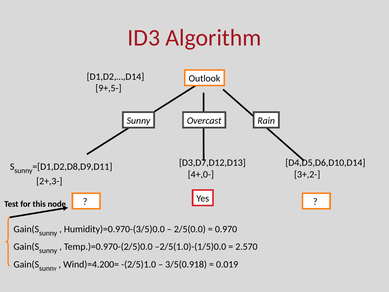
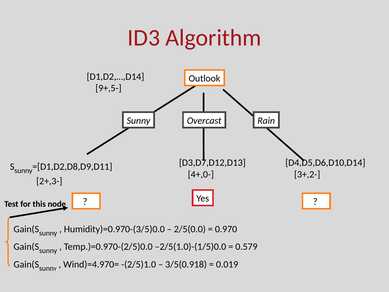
2.570: 2.570 -> 0.579 (246, 247)
Wind)=4.200=: Wind)=4.200= -> Wind)=4.970= (91, 264)
